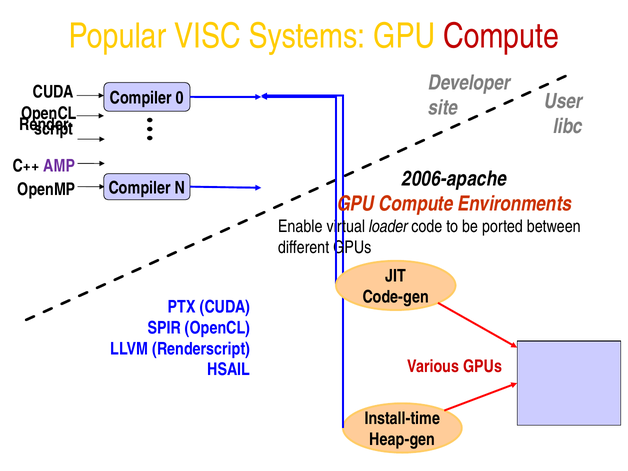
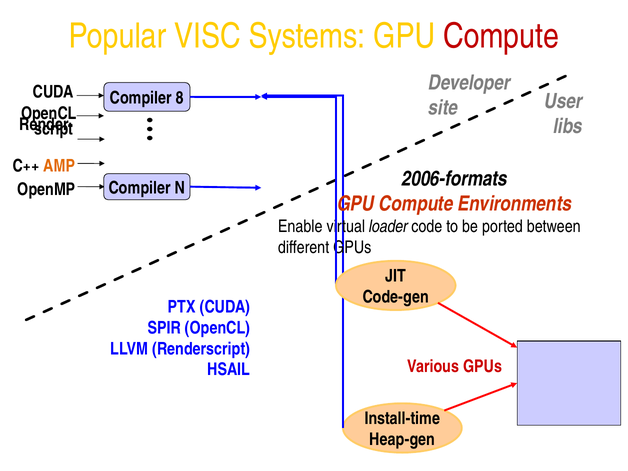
0: 0 -> 8 (180, 98)
libc: libc -> libs (568, 126)
AMP colour: purple -> orange (59, 166)
2006-apache: 2006-apache -> 2006-formats (455, 179)
